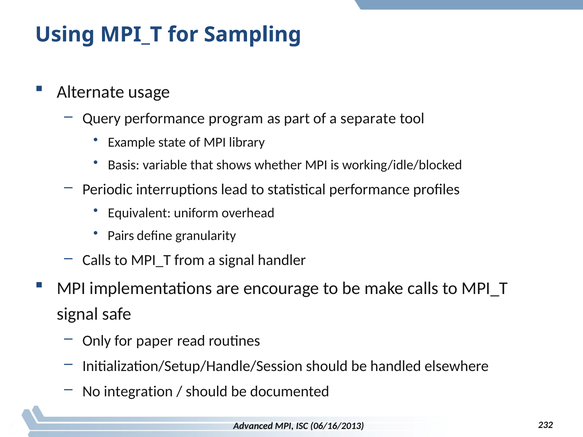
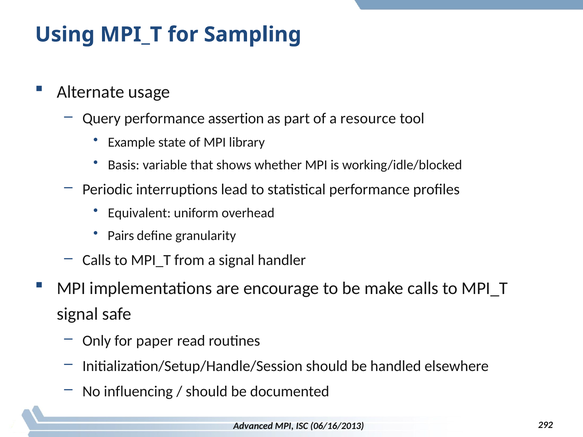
program: program -> assertion (236, 119)
separate: separate -> resource (368, 119)
integration: integration -> influencing (138, 392)
232: 232 -> 292 (545, 425)
